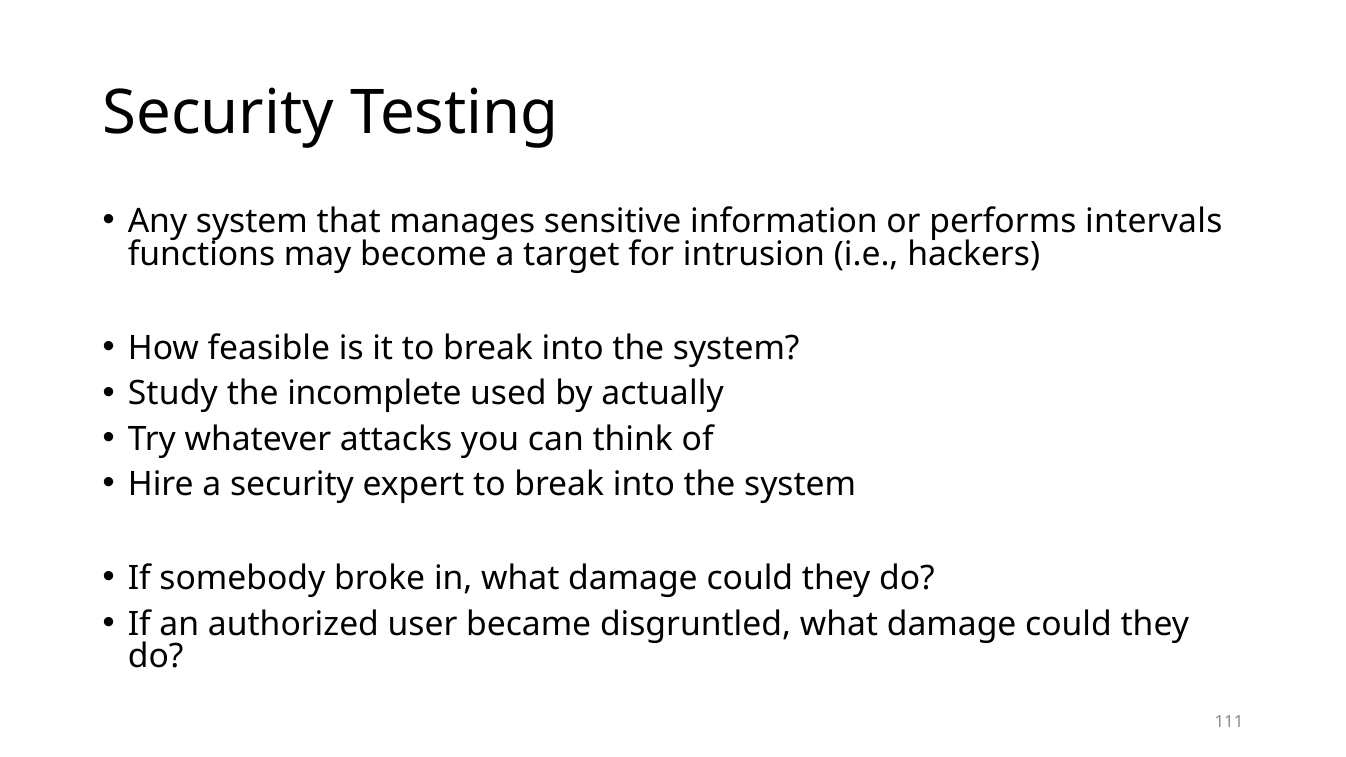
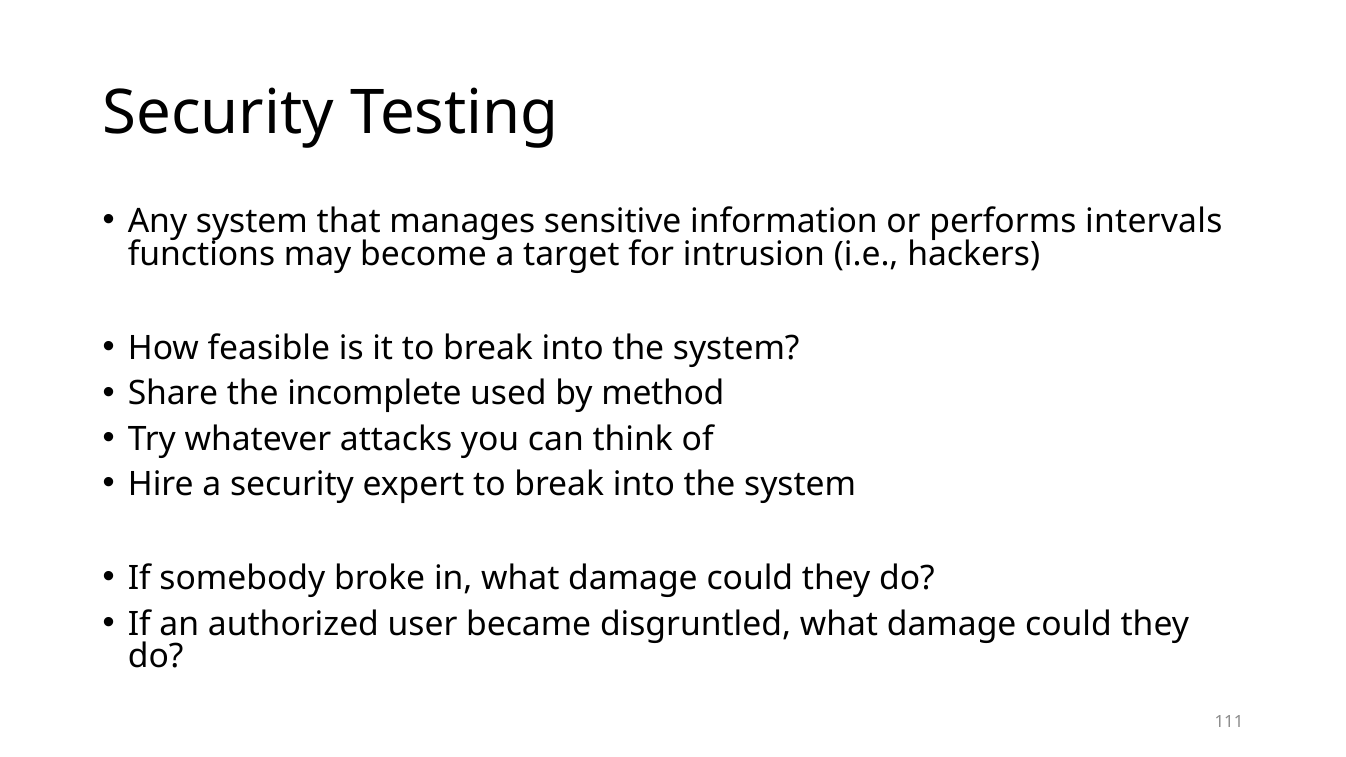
Study: Study -> Share (173, 394)
actually: actually -> method (663, 394)
